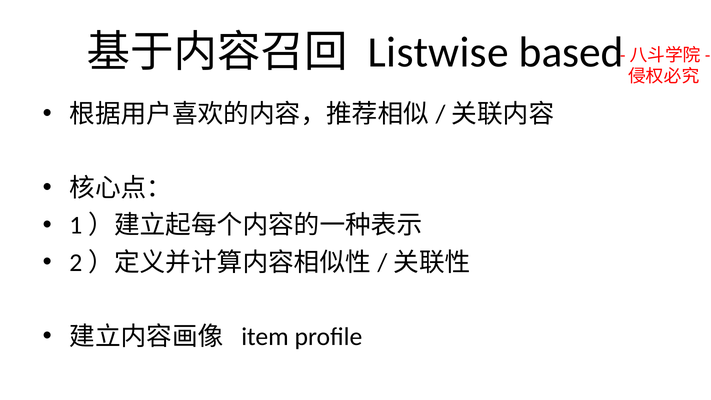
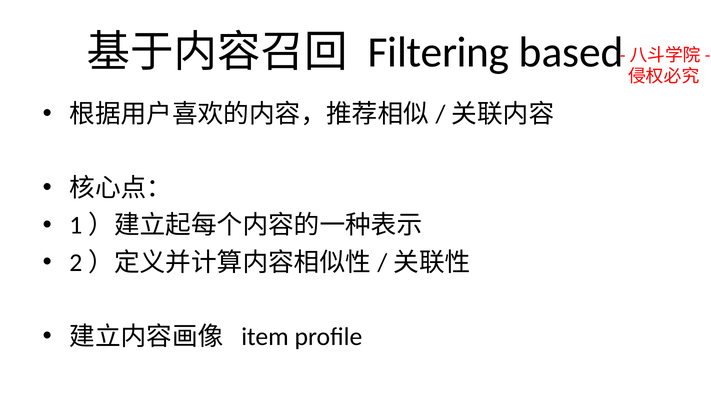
Listwise: Listwise -> Filtering (439, 52)
